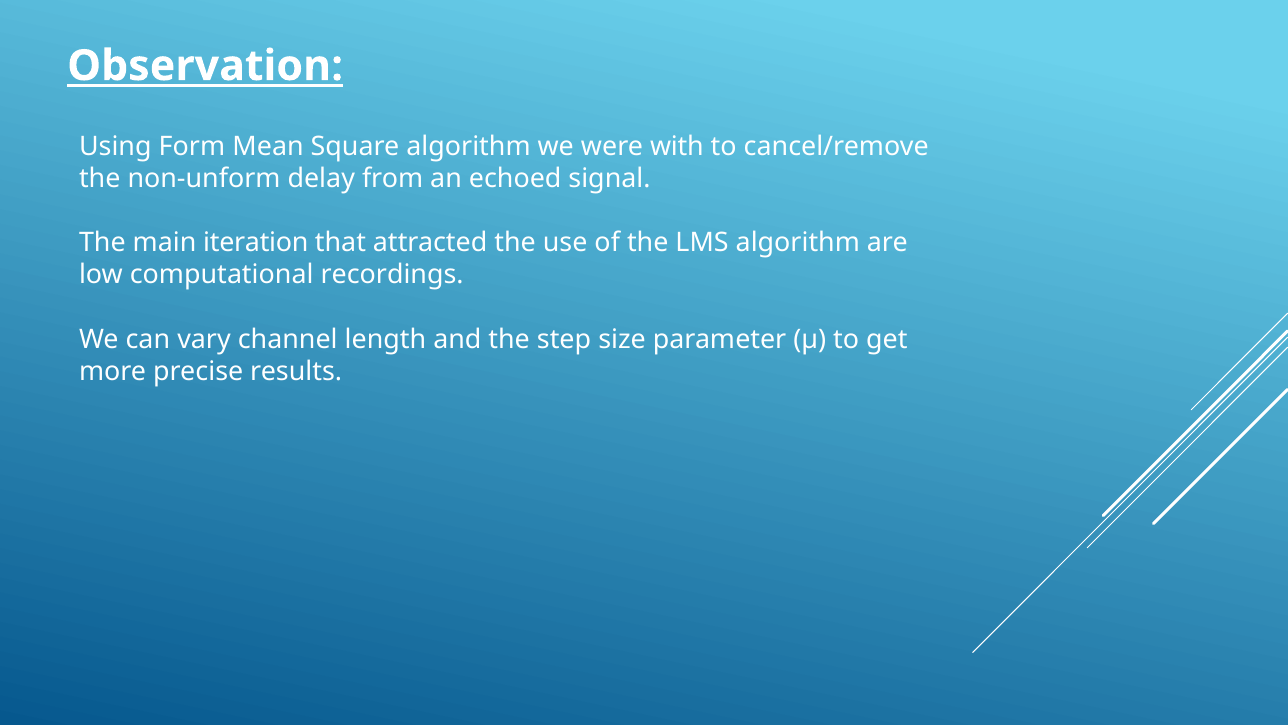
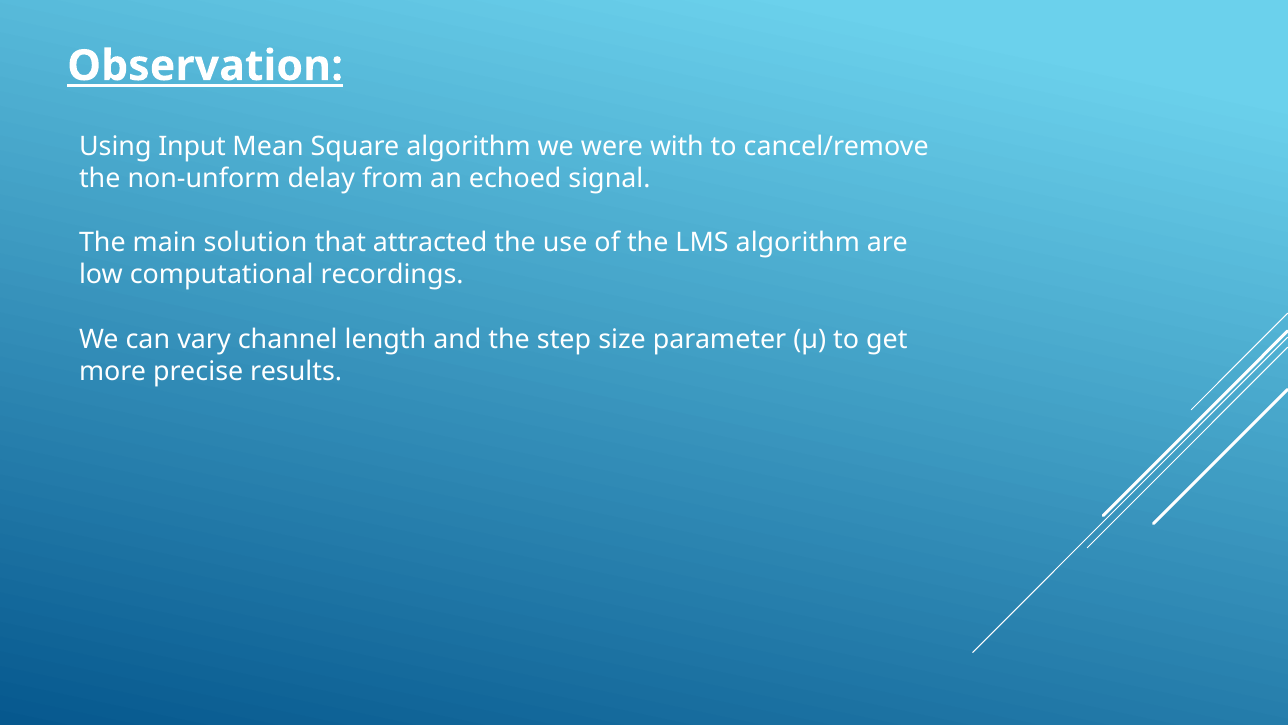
Form: Form -> Input (192, 146)
iteration: iteration -> solution (256, 243)
